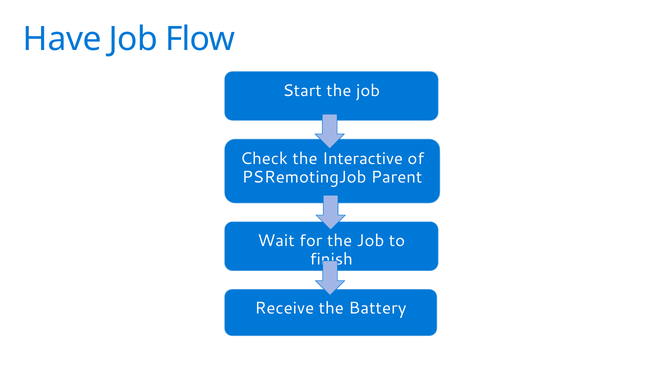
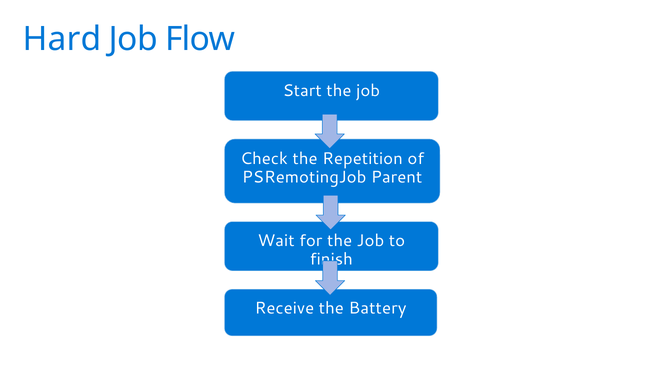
Have: Have -> Hard (62, 39)
Interactive: Interactive -> Repetition (363, 159)
